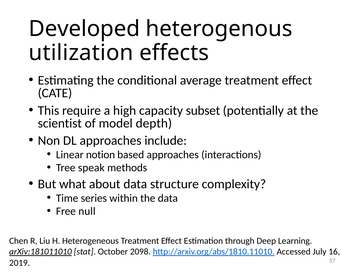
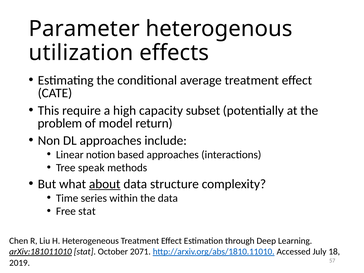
Developed: Developed -> Parameter (84, 29)
scientist: scientist -> problem (60, 123)
depth: depth -> return (154, 123)
about underline: none -> present (105, 184)
Free null: null -> stat (87, 211)
2098: 2098 -> 2071 (140, 252)
16: 16 -> 18 (334, 252)
